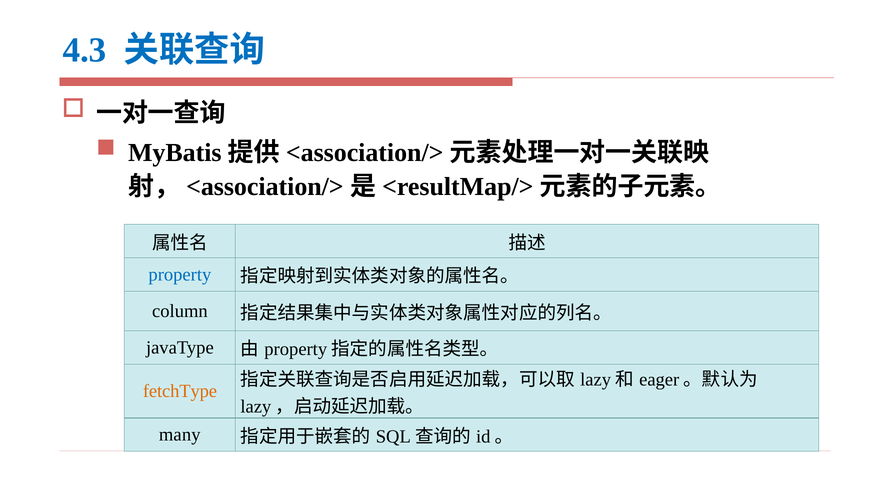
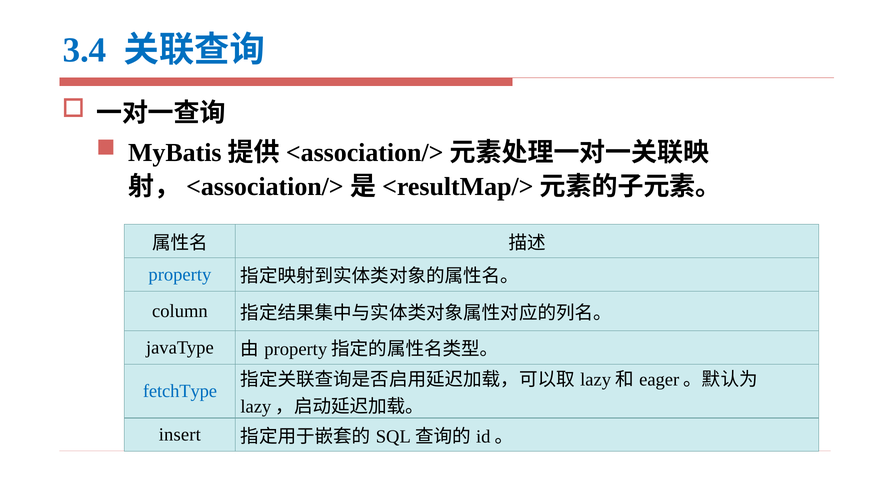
4.3: 4.3 -> 3.4 (85, 50)
fetchType colour: orange -> blue (180, 391)
many: many -> insert (180, 435)
